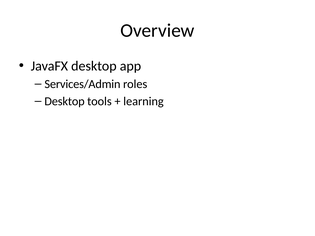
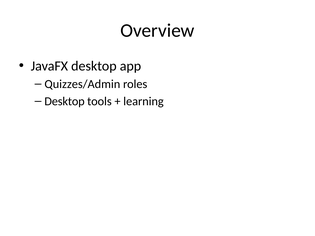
Services/Admin: Services/Admin -> Quizzes/Admin (82, 84)
